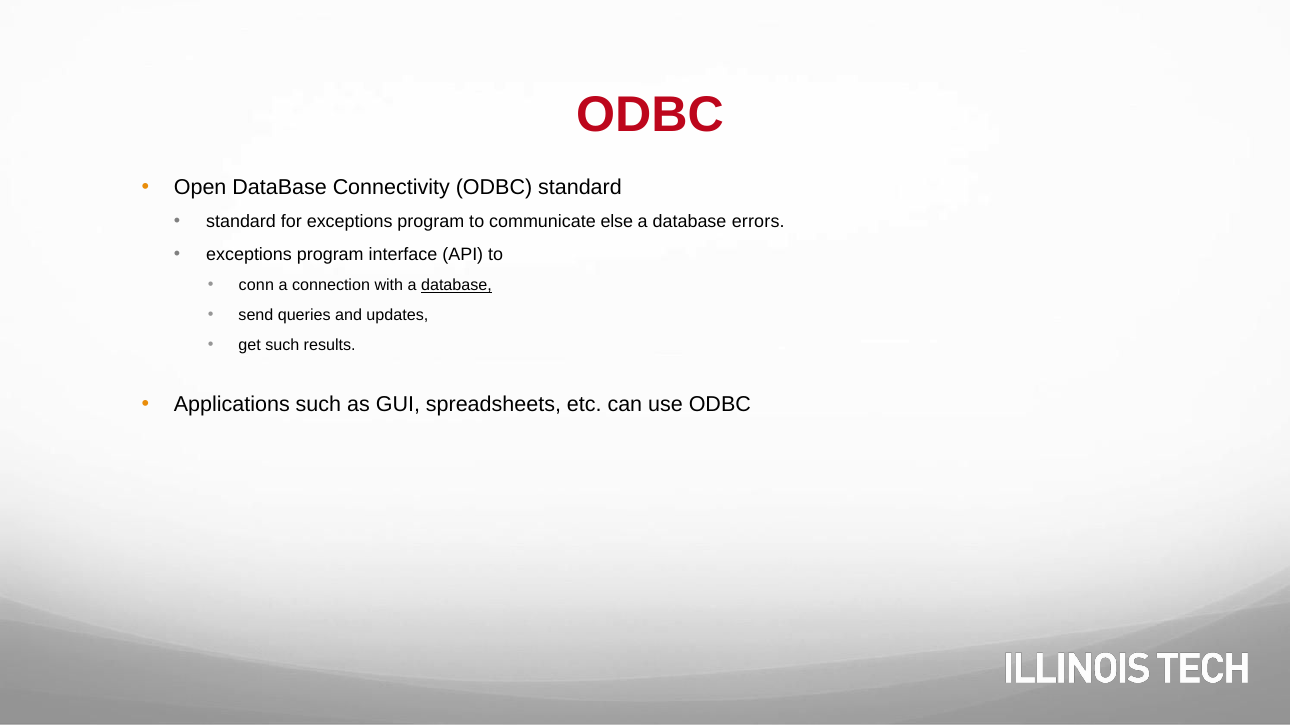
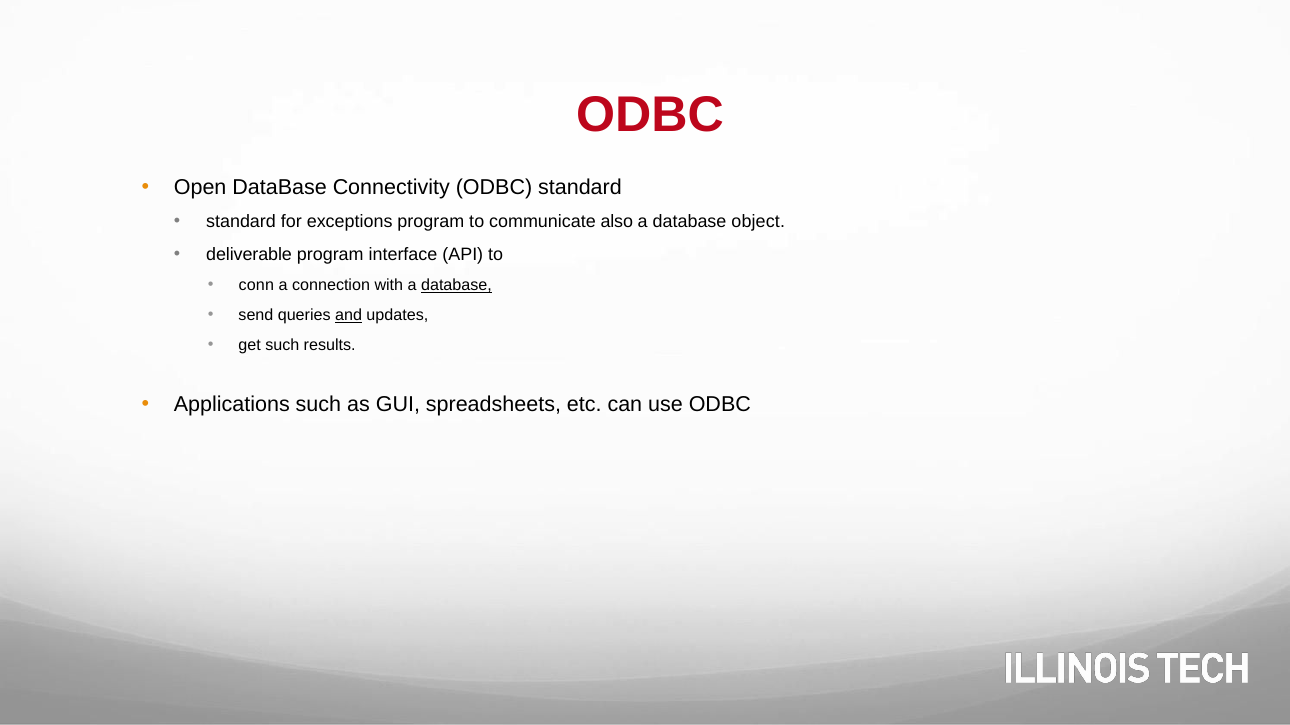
else: else -> also (617, 222)
errors: errors -> object (758, 222)
exceptions: exceptions -> deliverable (249, 255)
and underline: none -> present (349, 316)
